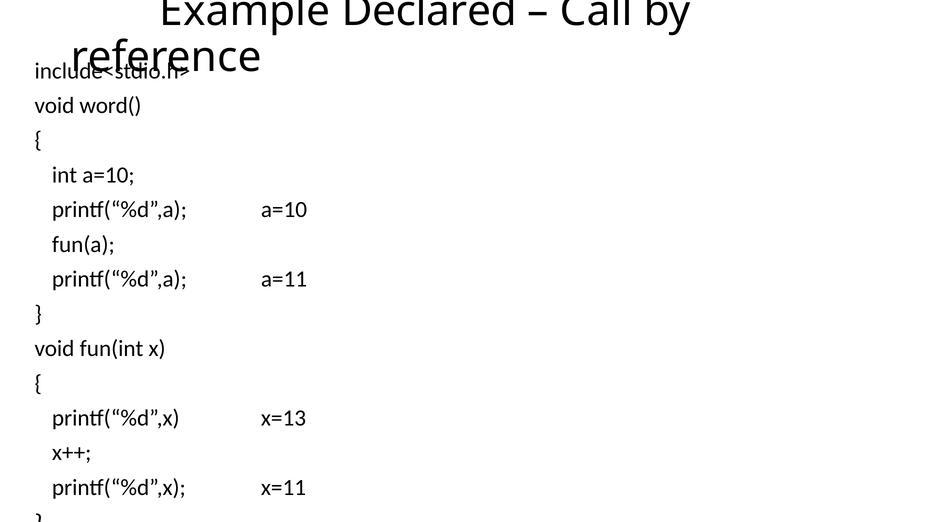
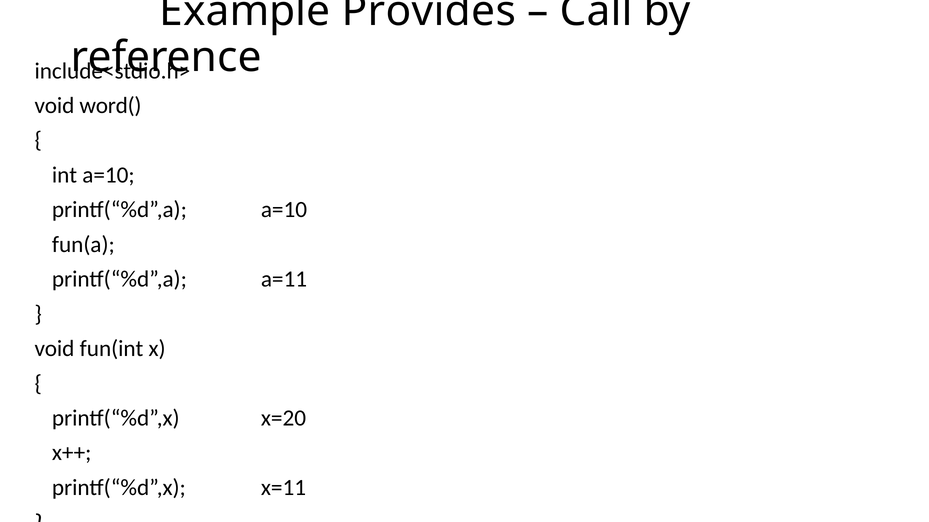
Declared: Declared -> Provides (429, 11)
x=13: x=13 -> x=20 (284, 419)
